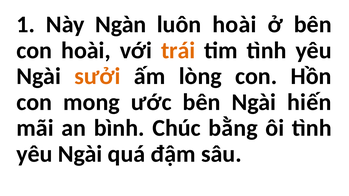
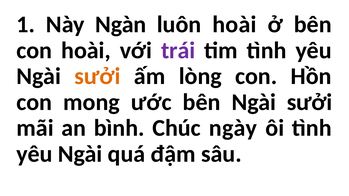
trái colour: orange -> purple (178, 50)
bên Ngài hiến: hiến -> sưởi (309, 102)
bằng: bằng -> ngày (233, 128)
